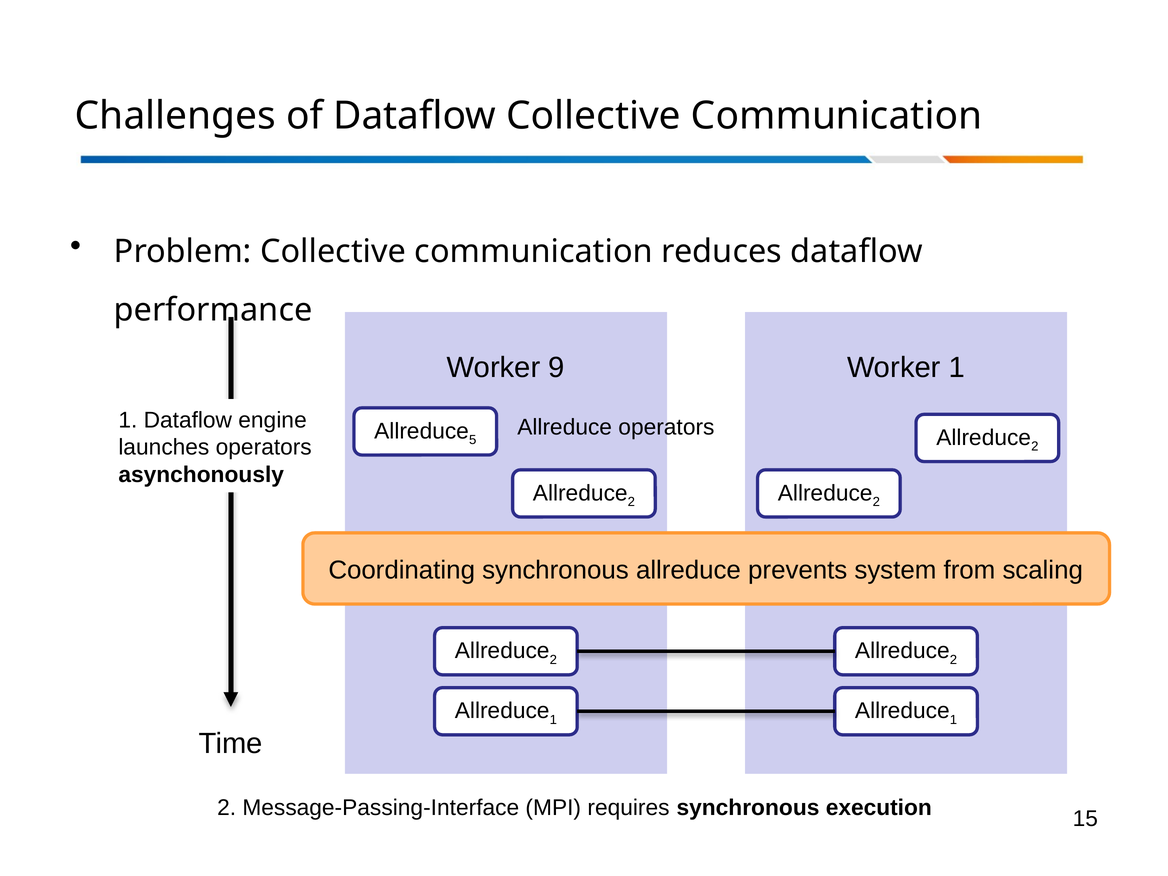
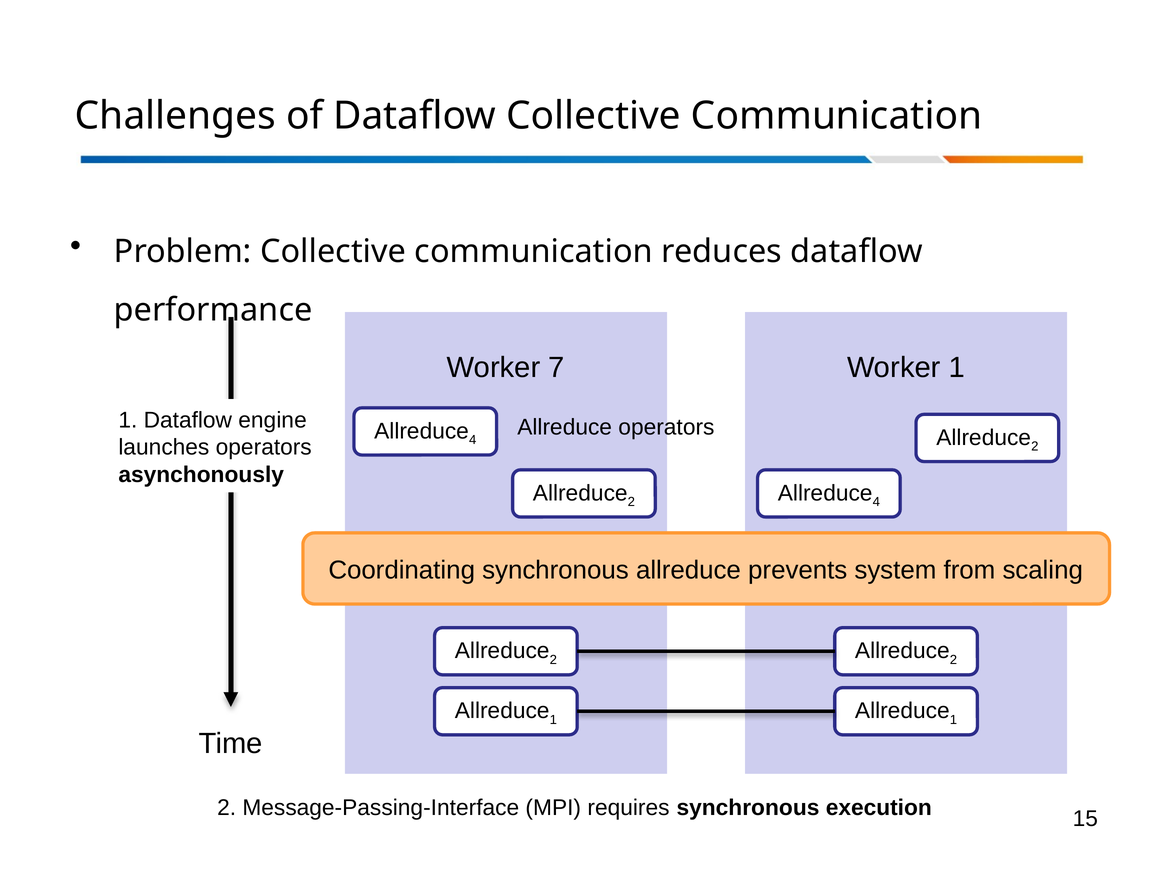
9: 9 -> 7 (557, 368)
5: 5 -> 4 (473, 440)
2: 2 -> 4 (876, 502)
